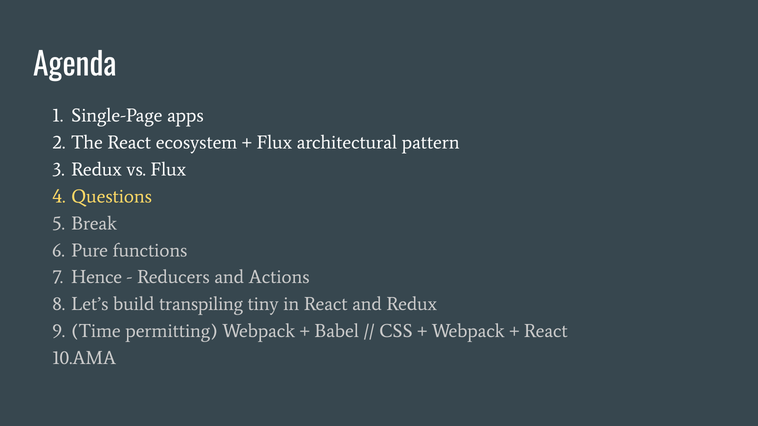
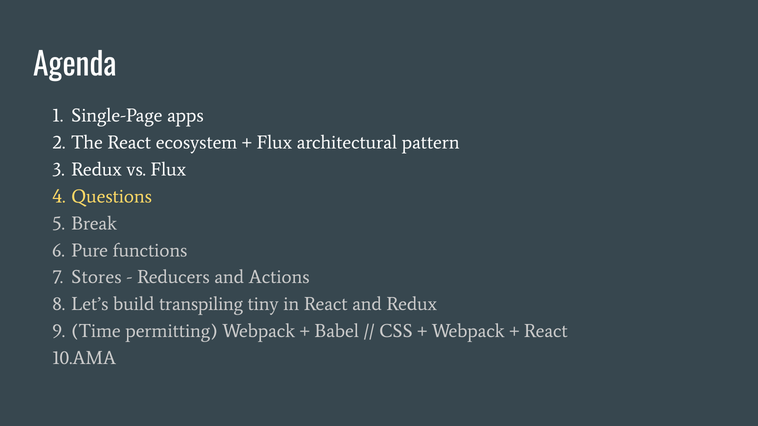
Hence: Hence -> Stores (96, 277)
